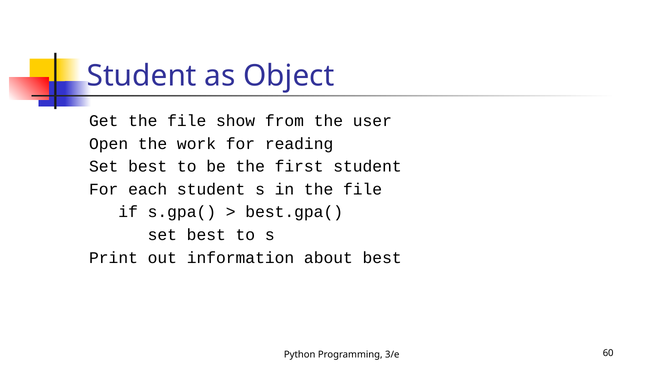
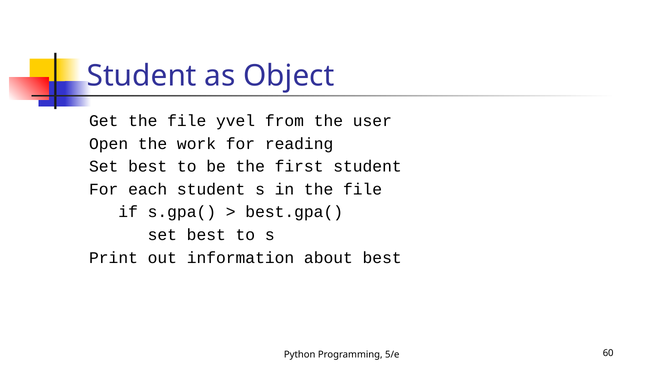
show: show -> yvel (236, 121)
3/e: 3/e -> 5/e (392, 355)
